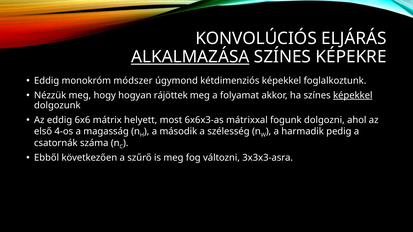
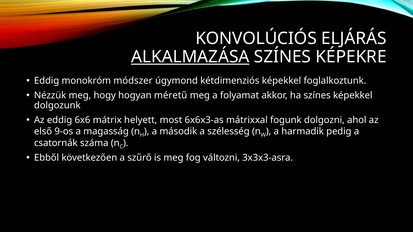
rájöttek: rájöttek -> méretű (171, 95)
képekkel underline: present -> none (353, 95)
4-os: 4-os -> 9-os (64, 132)
